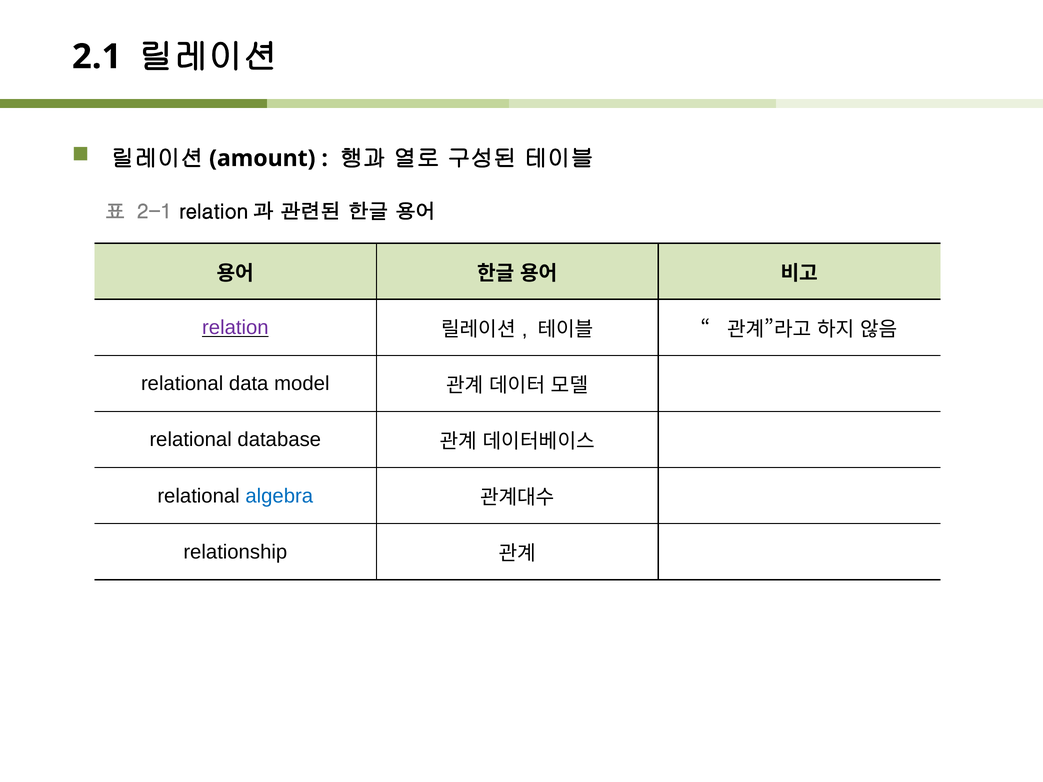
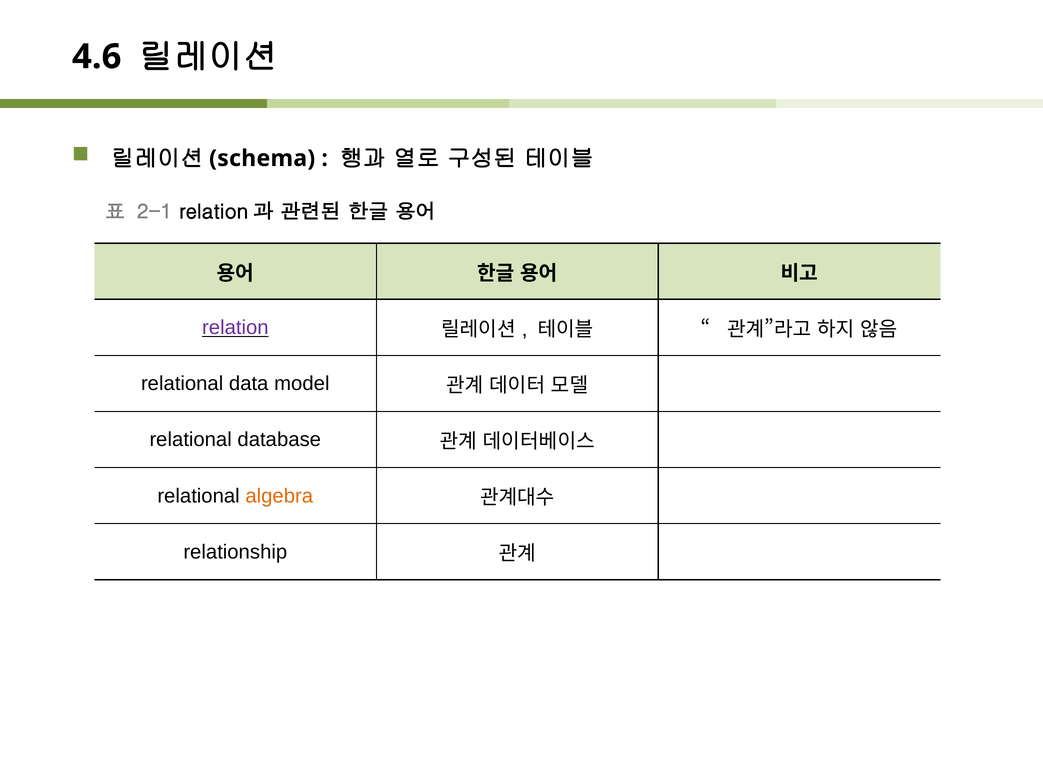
2.1: 2.1 -> 4.6 (97, 57)
amount: amount -> schema (262, 158)
algebra colour: blue -> orange (279, 496)
